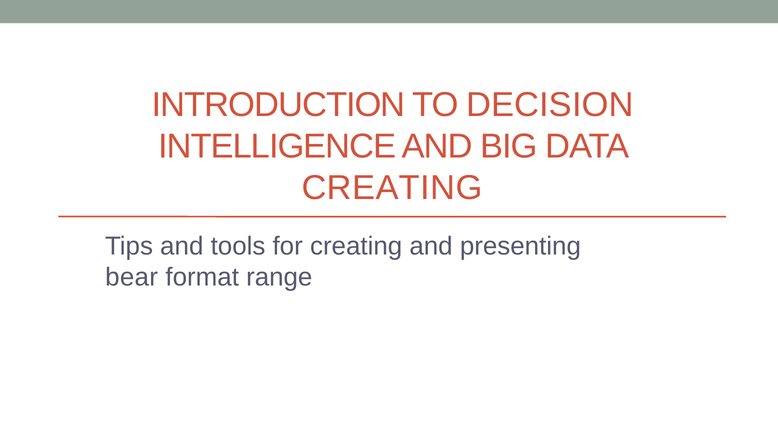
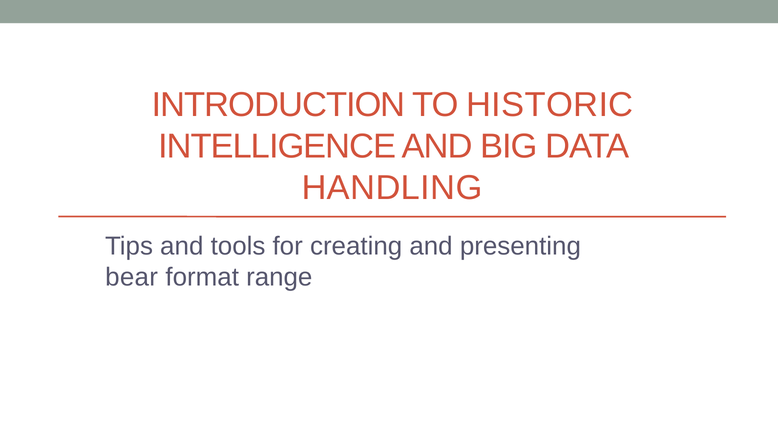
DECISION: DECISION -> HISTORIC (550, 105)
CREATING: CREATING -> HANDLING (392, 188)
